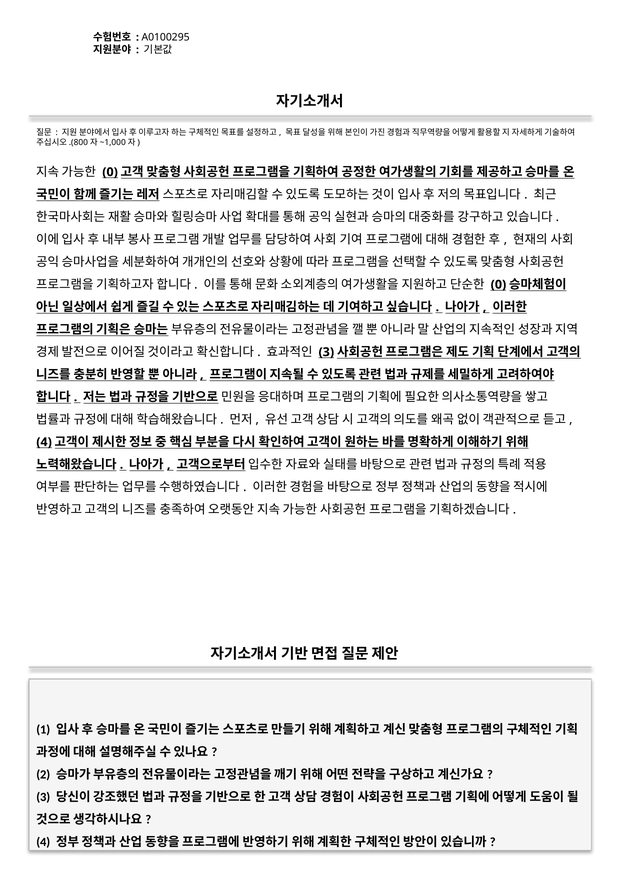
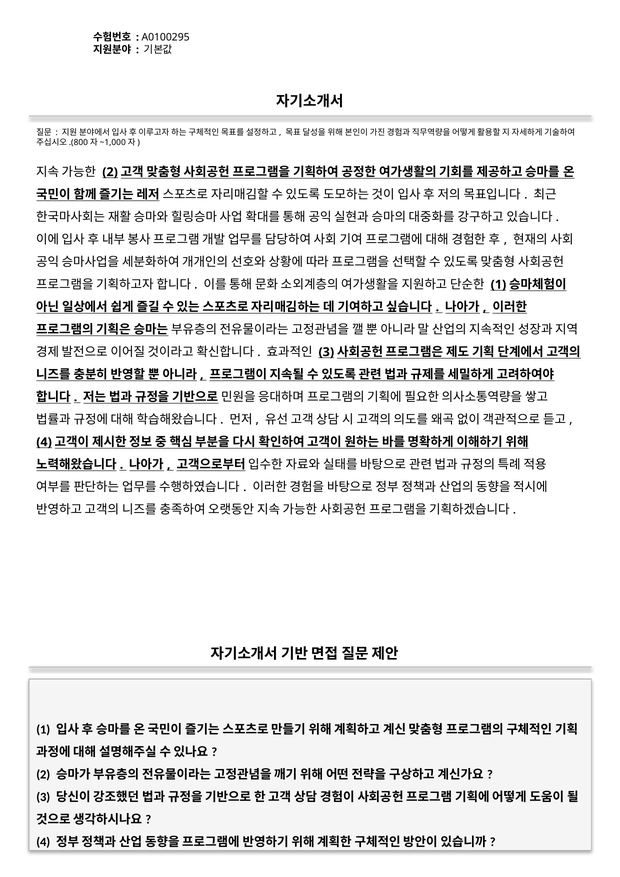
0: 0 -> 2 (110, 172)
0: 0 -> 1 (498, 285)
